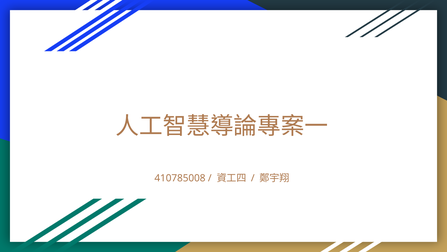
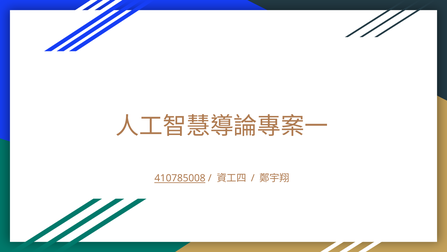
410785008 underline: none -> present (180, 178)
